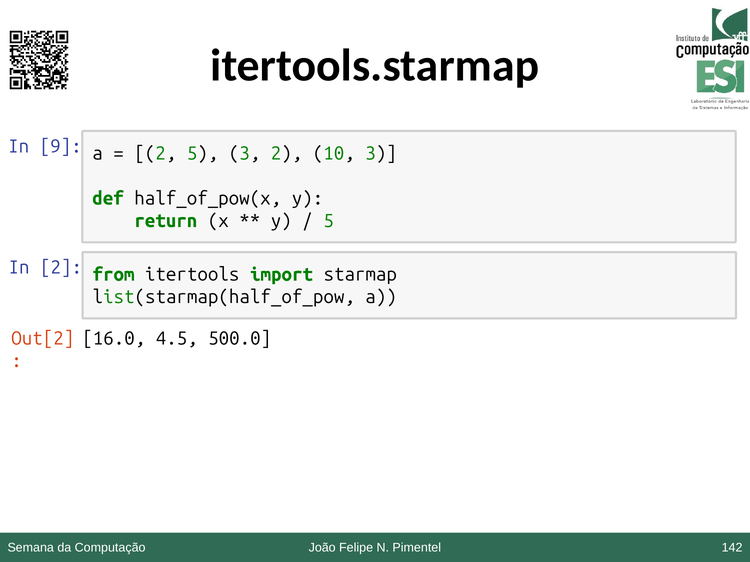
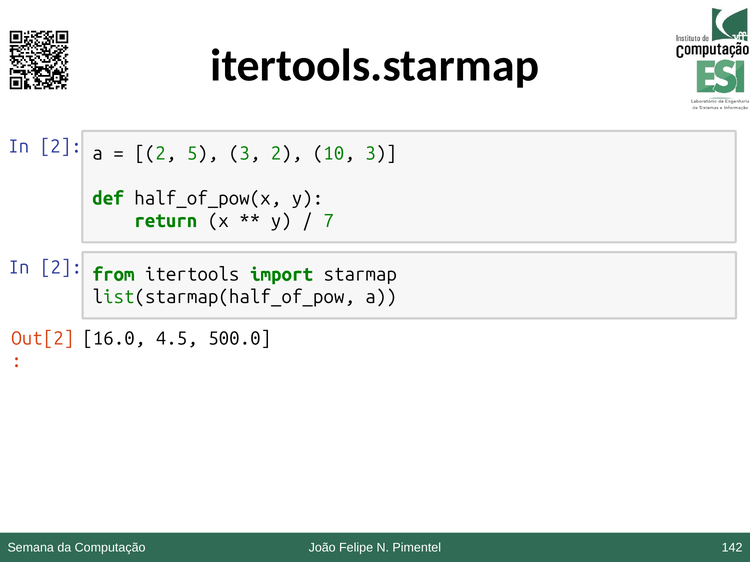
9: 9 -> 2 (61, 147)
5: 5 -> 7 (329, 221)
